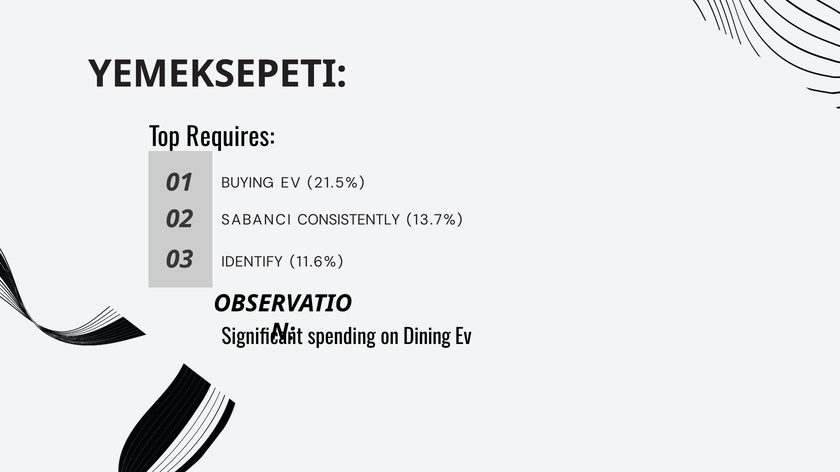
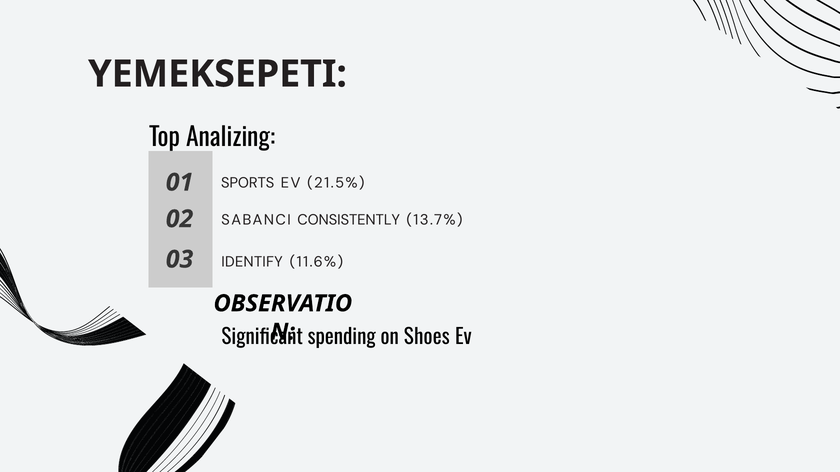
Requires: Requires -> Analizing (231, 138)
BUYING: BUYING -> SPORTS (248, 183)
Dining: Dining -> Shoes (427, 338)
